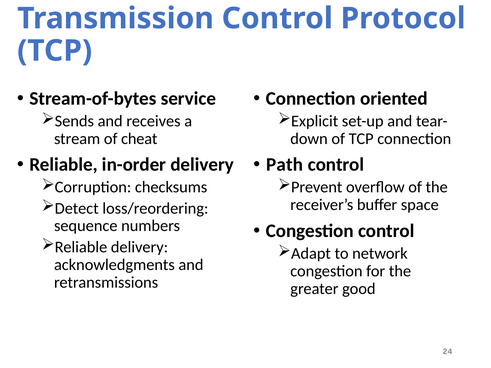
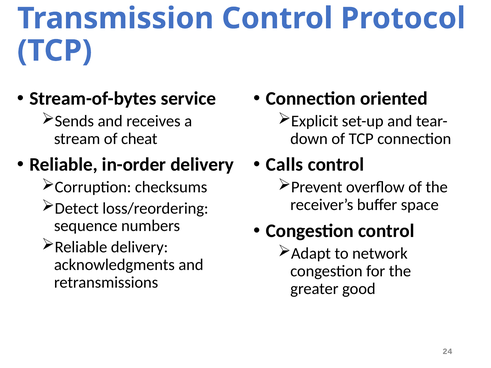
Path: Path -> Calls (285, 165)
